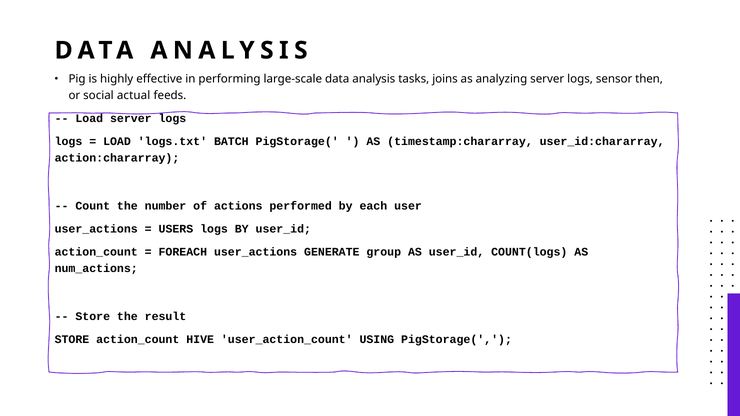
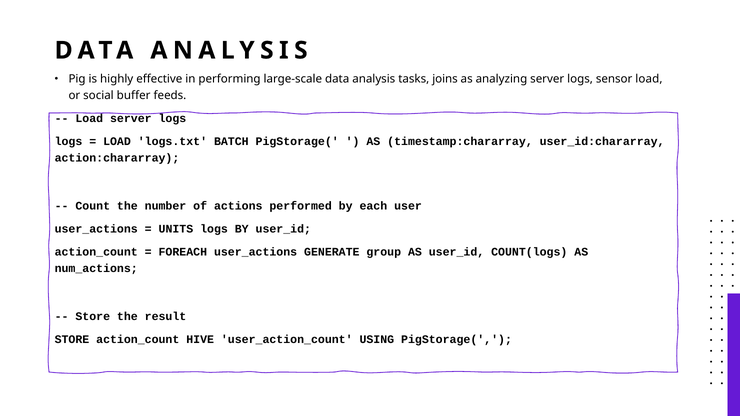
sensor then: then -> load (649, 79)
actual: actual -> buffer (134, 95)
USERS: USERS -> UNITS (176, 229)
